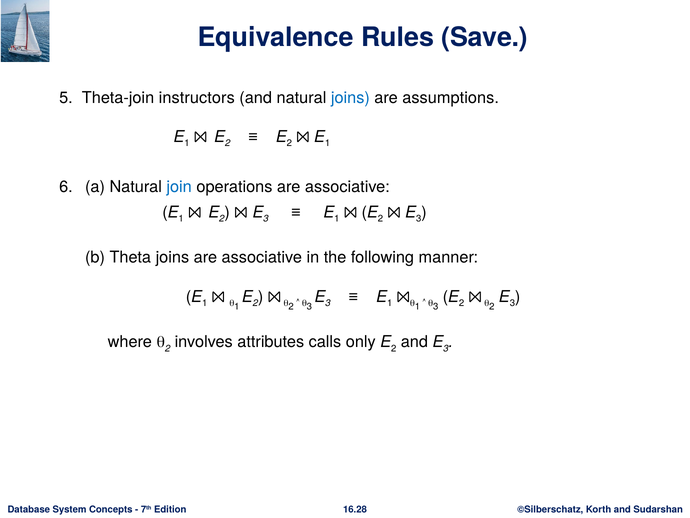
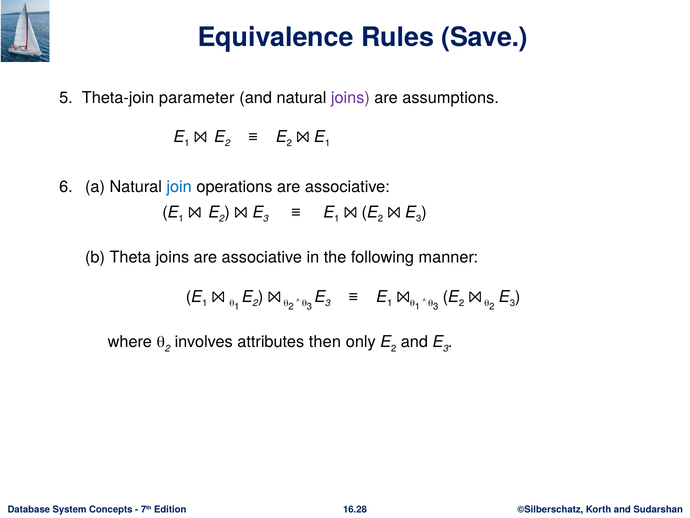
instructors: instructors -> parameter (197, 98)
joins colour: blue -> purple (350, 98)
calls: calls -> then (325, 342)
